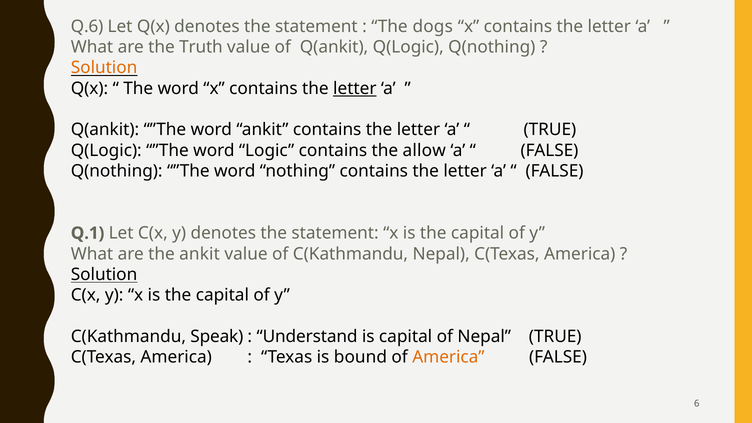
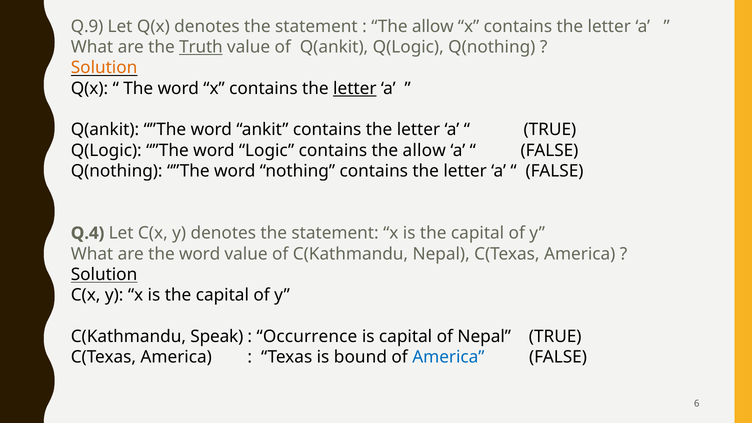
Q.6: Q.6 -> Q.9 (87, 26)
dogs: dogs -> allow (433, 26)
Truth underline: none -> present (201, 47)
Q.1: Q.1 -> Q.4 (88, 233)
are the ankit: ankit -> word (200, 254)
Understand: Understand -> Occurrence (307, 337)
America colour: orange -> blue (448, 357)
